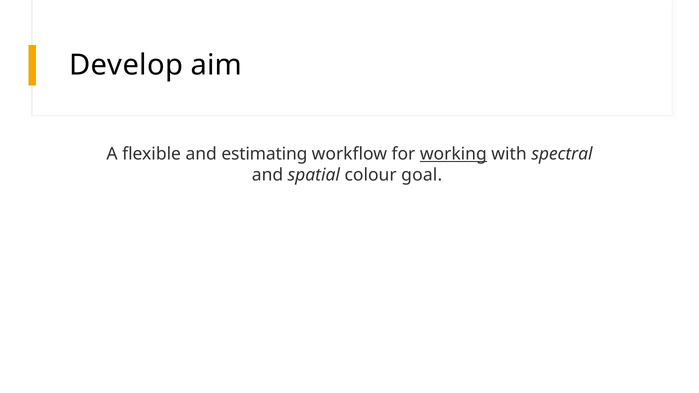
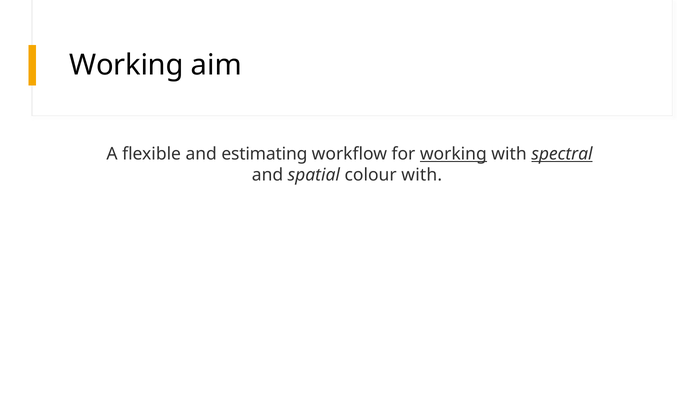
Develop: Develop -> Working (126, 65)
spectral underline: none -> present (562, 154)
colour goal: goal -> with (422, 175)
